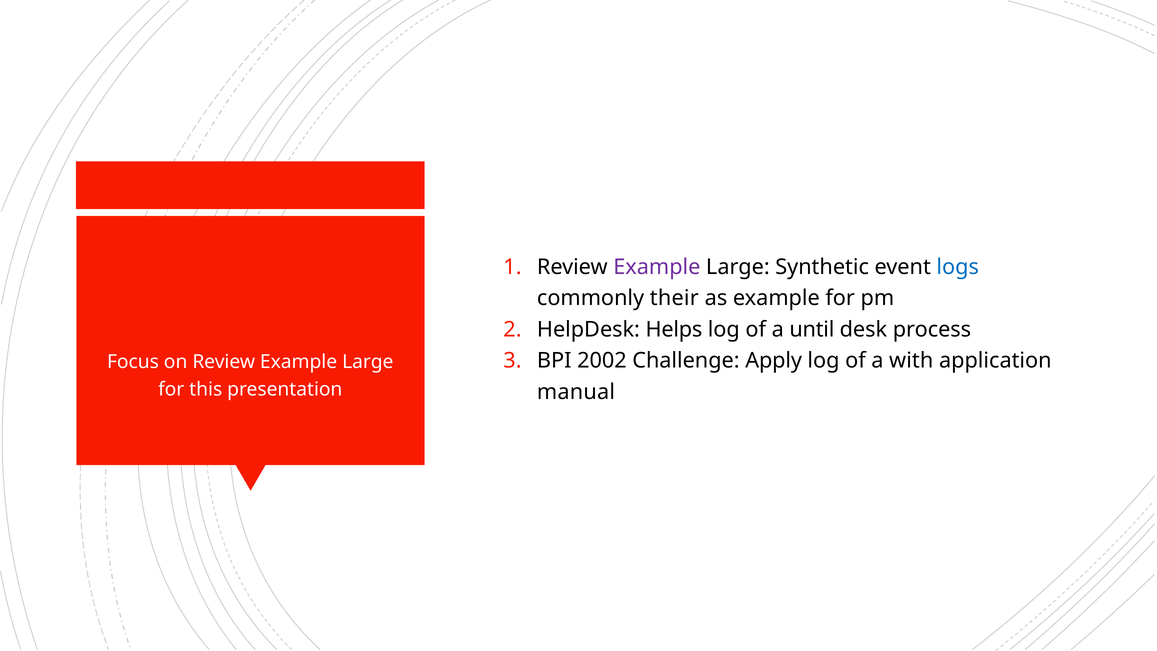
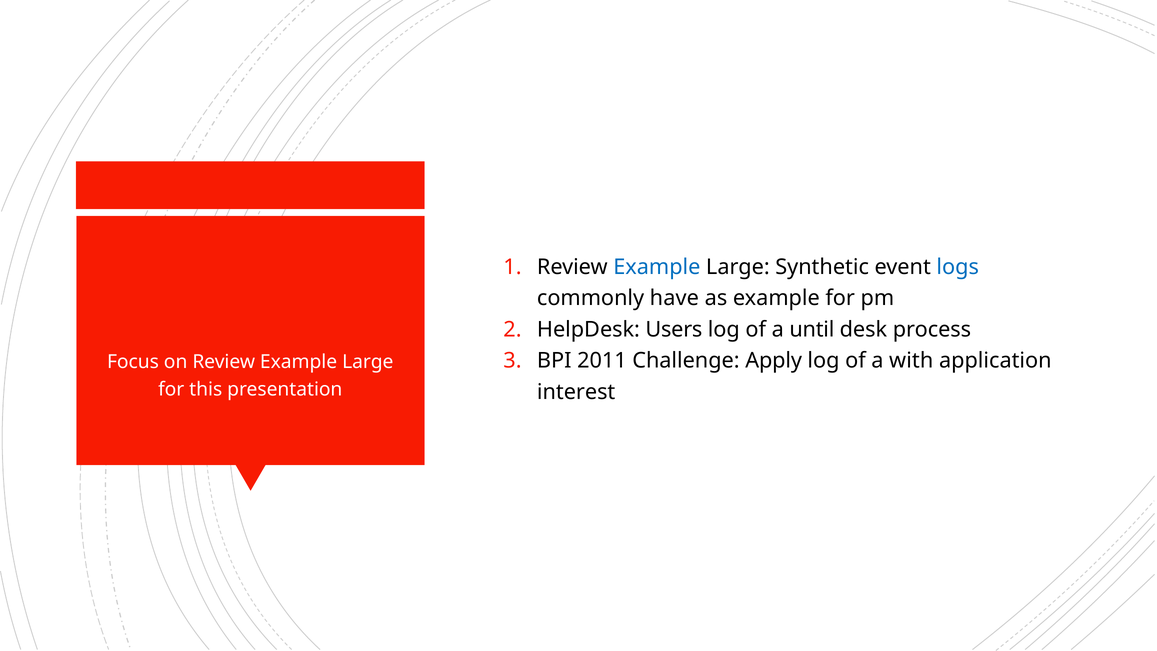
Example colour: purple -> blue (657, 267)
their: their -> have (674, 298)
Helps: Helps -> Users (674, 329)
2002: 2002 -> 2011 (602, 361)
manual: manual -> interest (576, 392)
